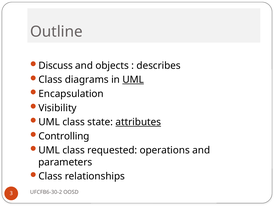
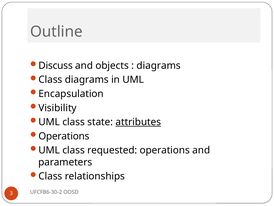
describes: describes -> diagrams (159, 65)
UML underline: present -> none (133, 80)
Controlling: Controlling -> Operations (64, 136)
